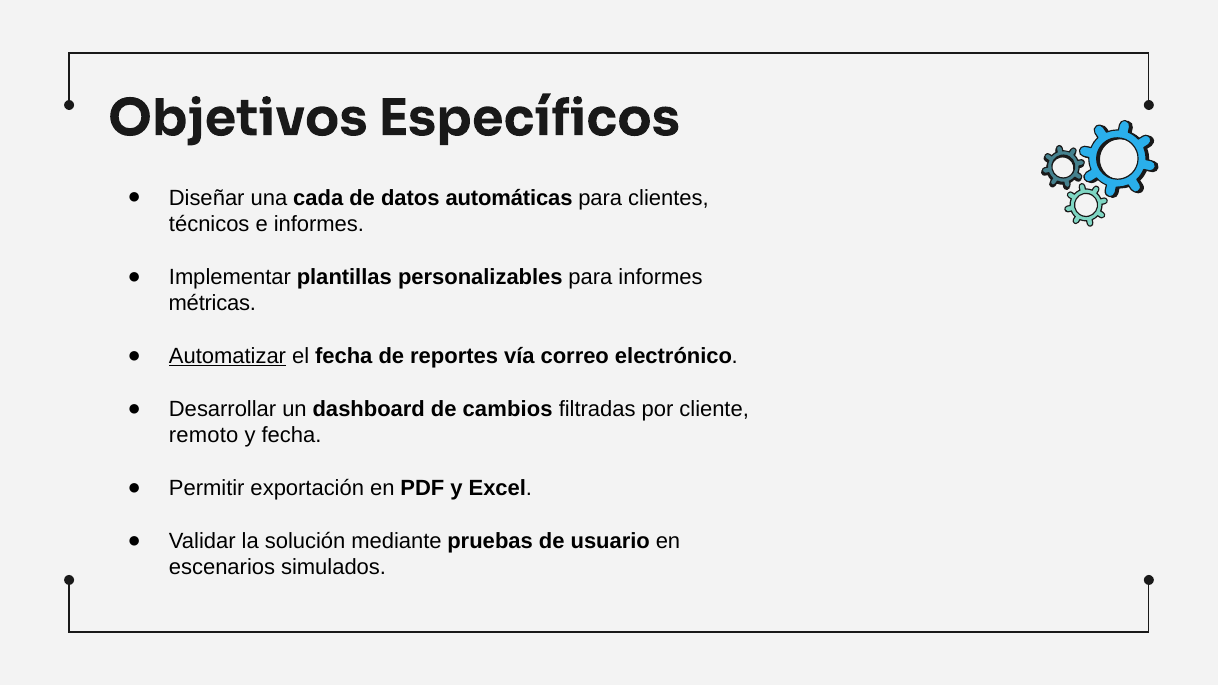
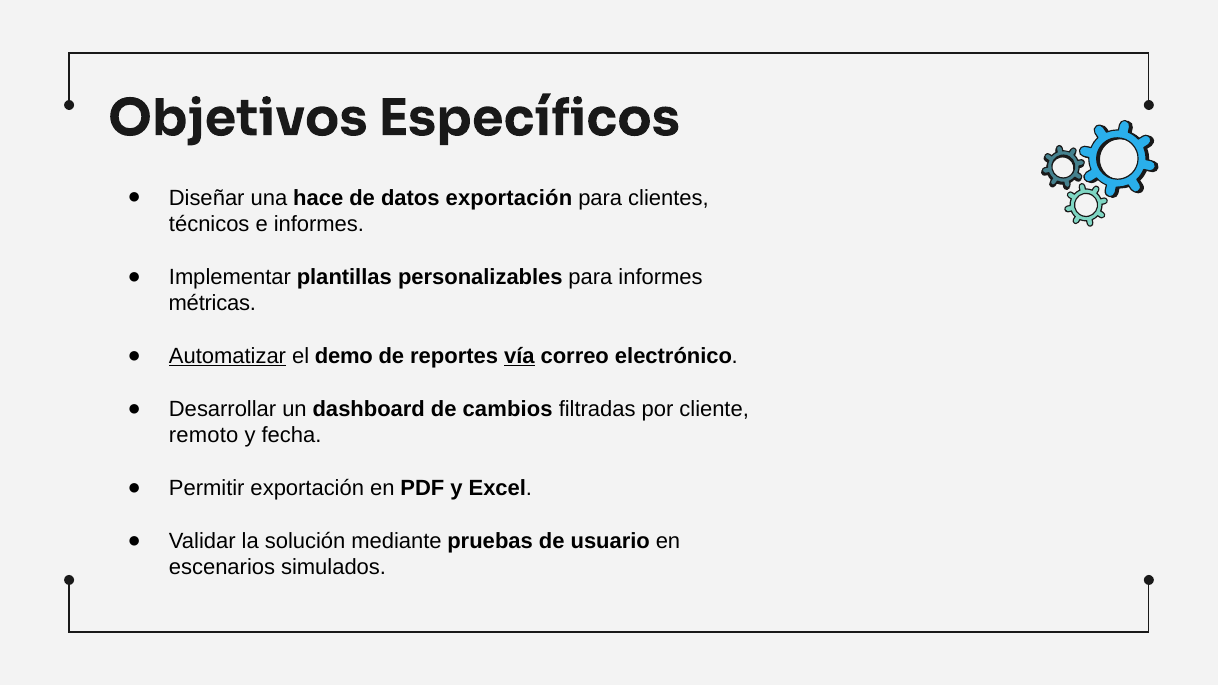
cada: cada -> hace (318, 198)
datos automáticas: automáticas -> exportación (509, 198)
el fecha: fecha -> demo (344, 356)
vía underline: none -> present (519, 356)
